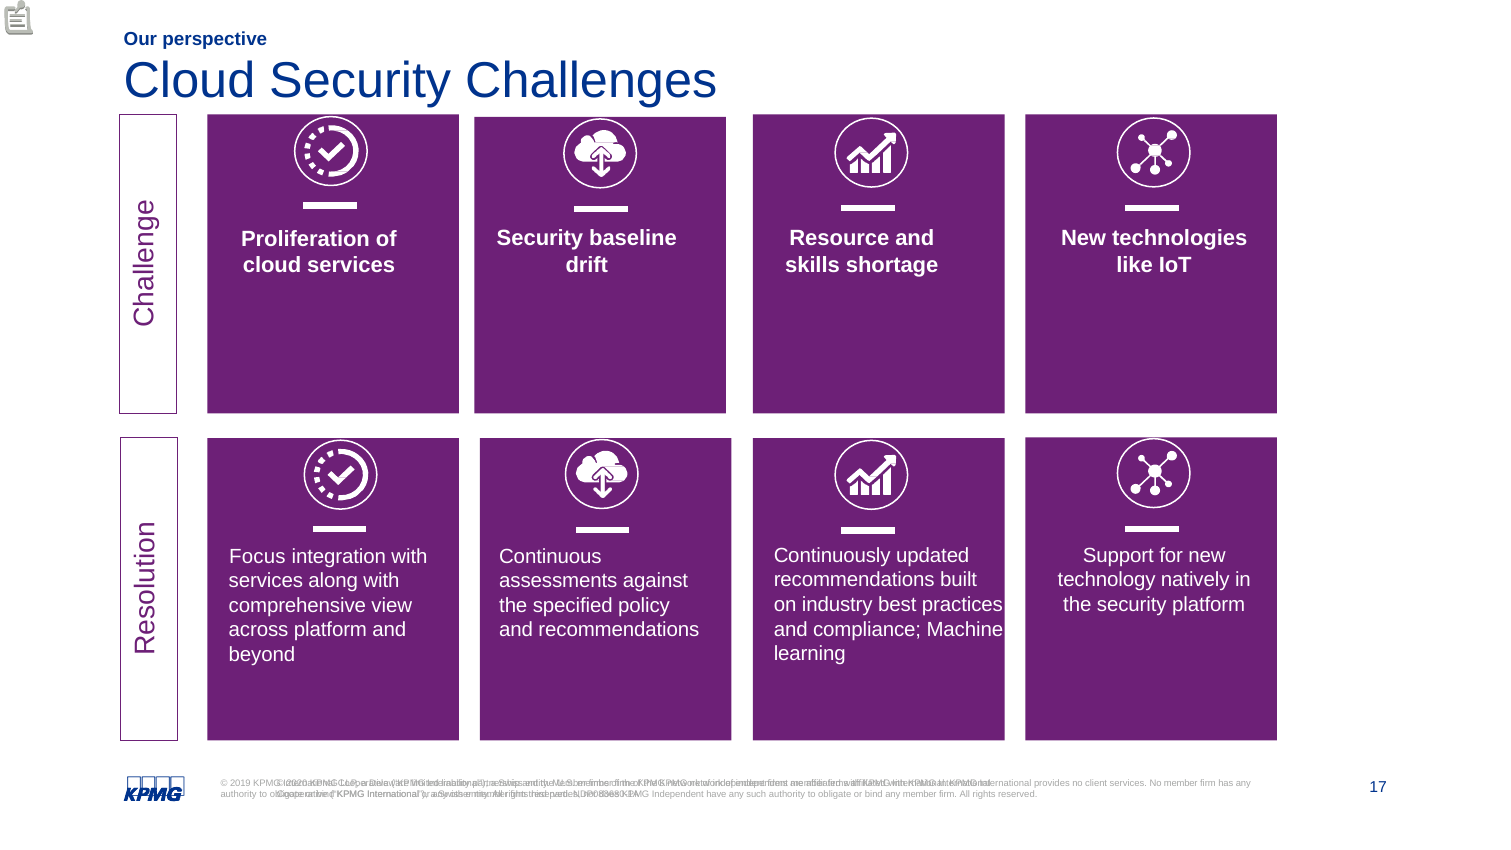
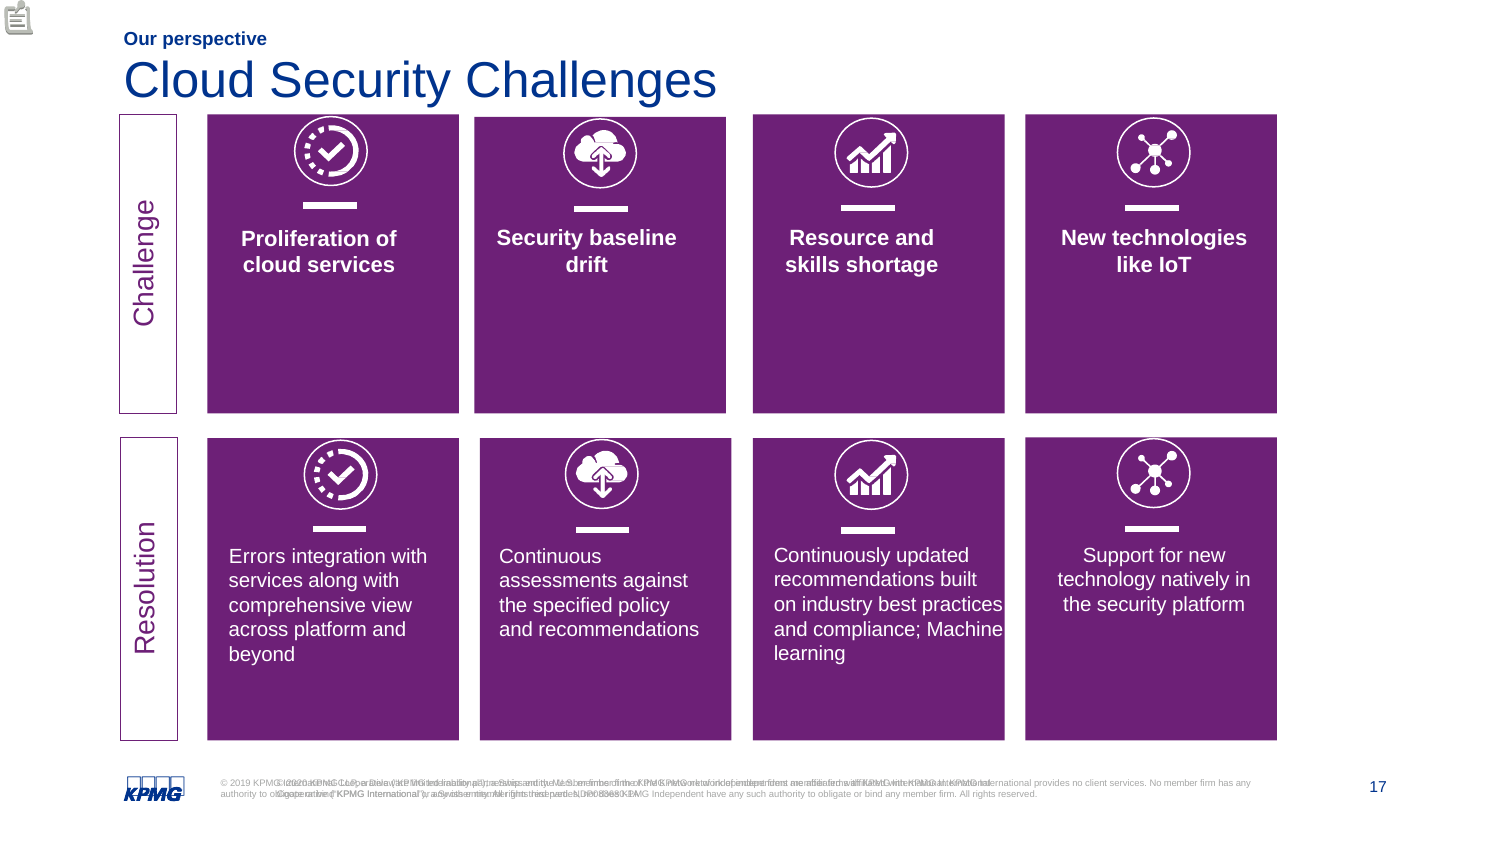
Focus: Focus -> Errors (257, 556)
